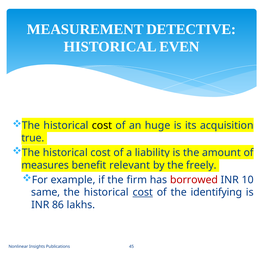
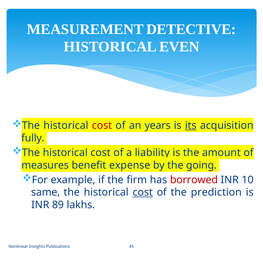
cost colour: black -> red (102, 125)
huge: huge -> years (158, 125)
its underline: none -> present (191, 125)
true: true -> fully (33, 138)
relevant: relevant -> expense (130, 165)
freely: freely -> going (201, 165)
identifying: identifying -> prediction (216, 192)
86: 86 -> 89 (58, 205)
